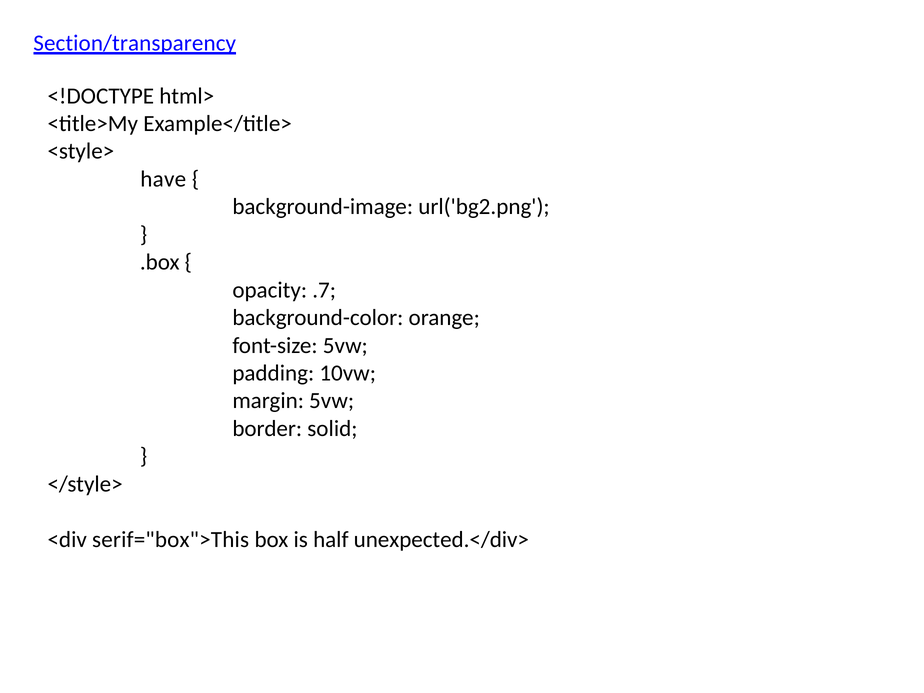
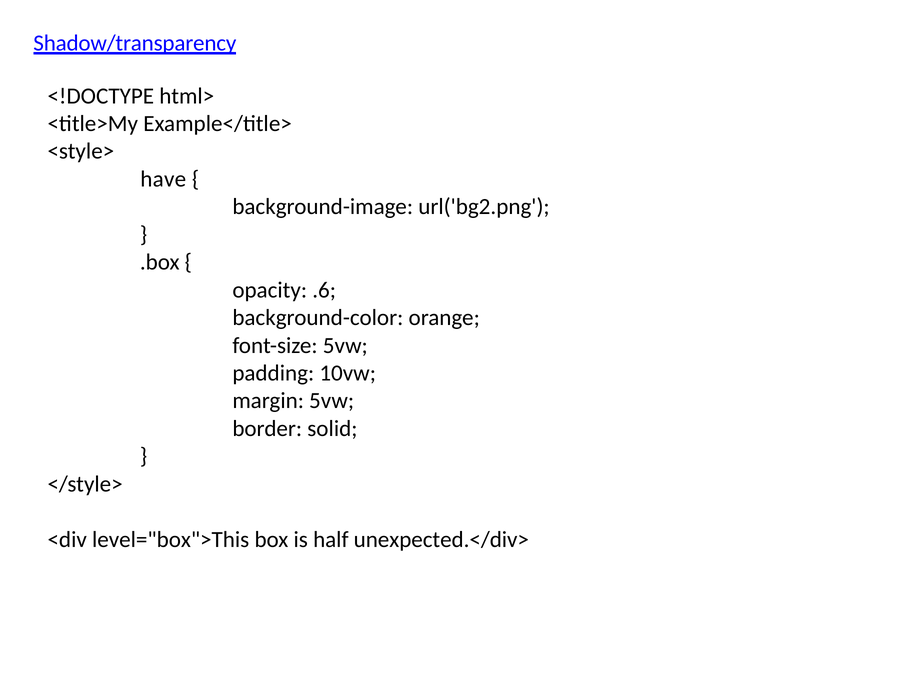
Section/transparency: Section/transparency -> Shadow/transparency (135, 43)
.7: .7 -> .6 (324, 290)
serif="box">This: serif="box">This -> level="box">This (171, 539)
